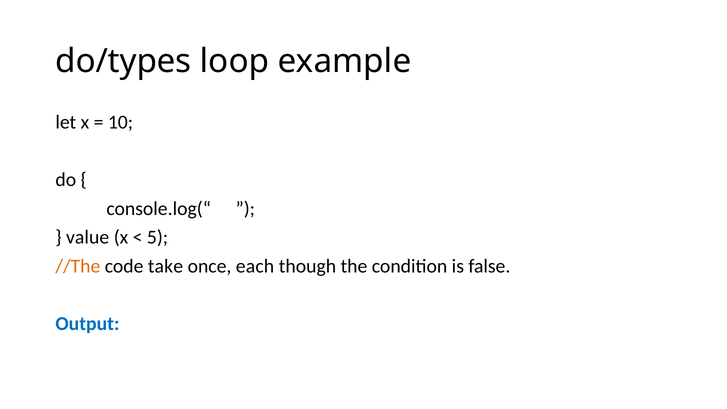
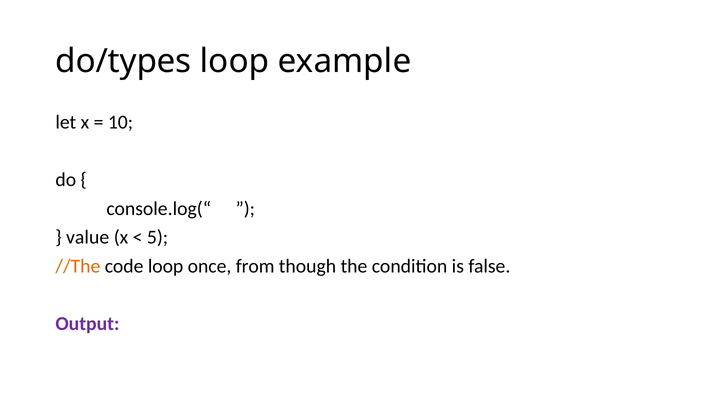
code take: take -> loop (166, 266)
each: each -> from (255, 266)
Output colour: blue -> purple (87, 324)
